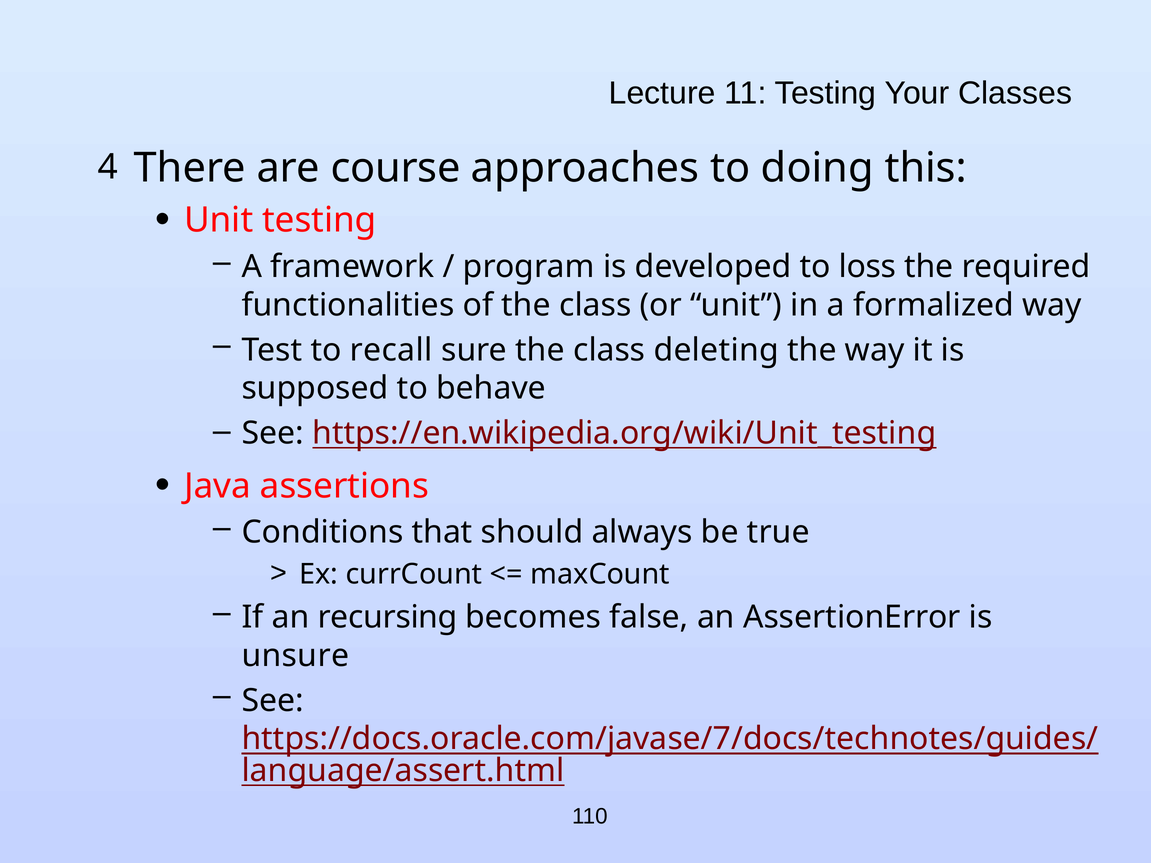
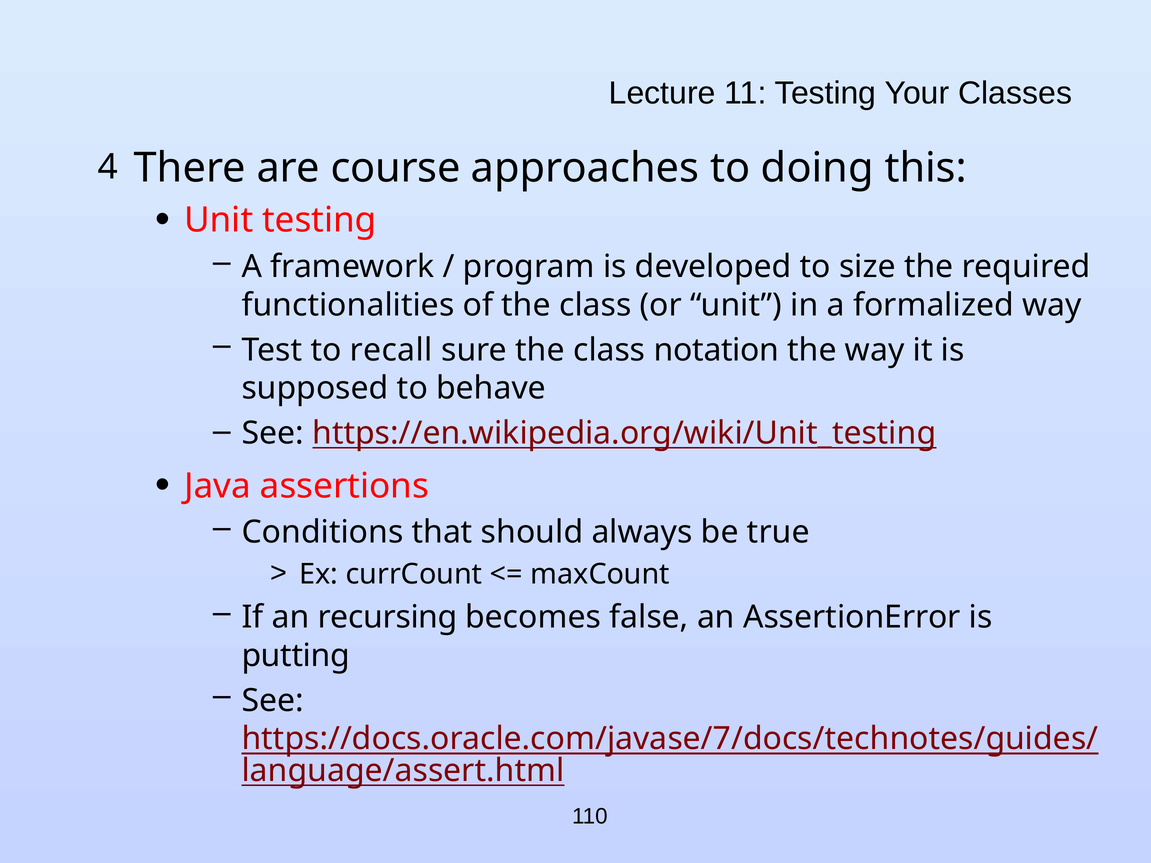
loss: loss -> size (867, 267)
deleting: deleting -> notation (716, 350)
unsure: unsure -> putting (296, 656)
